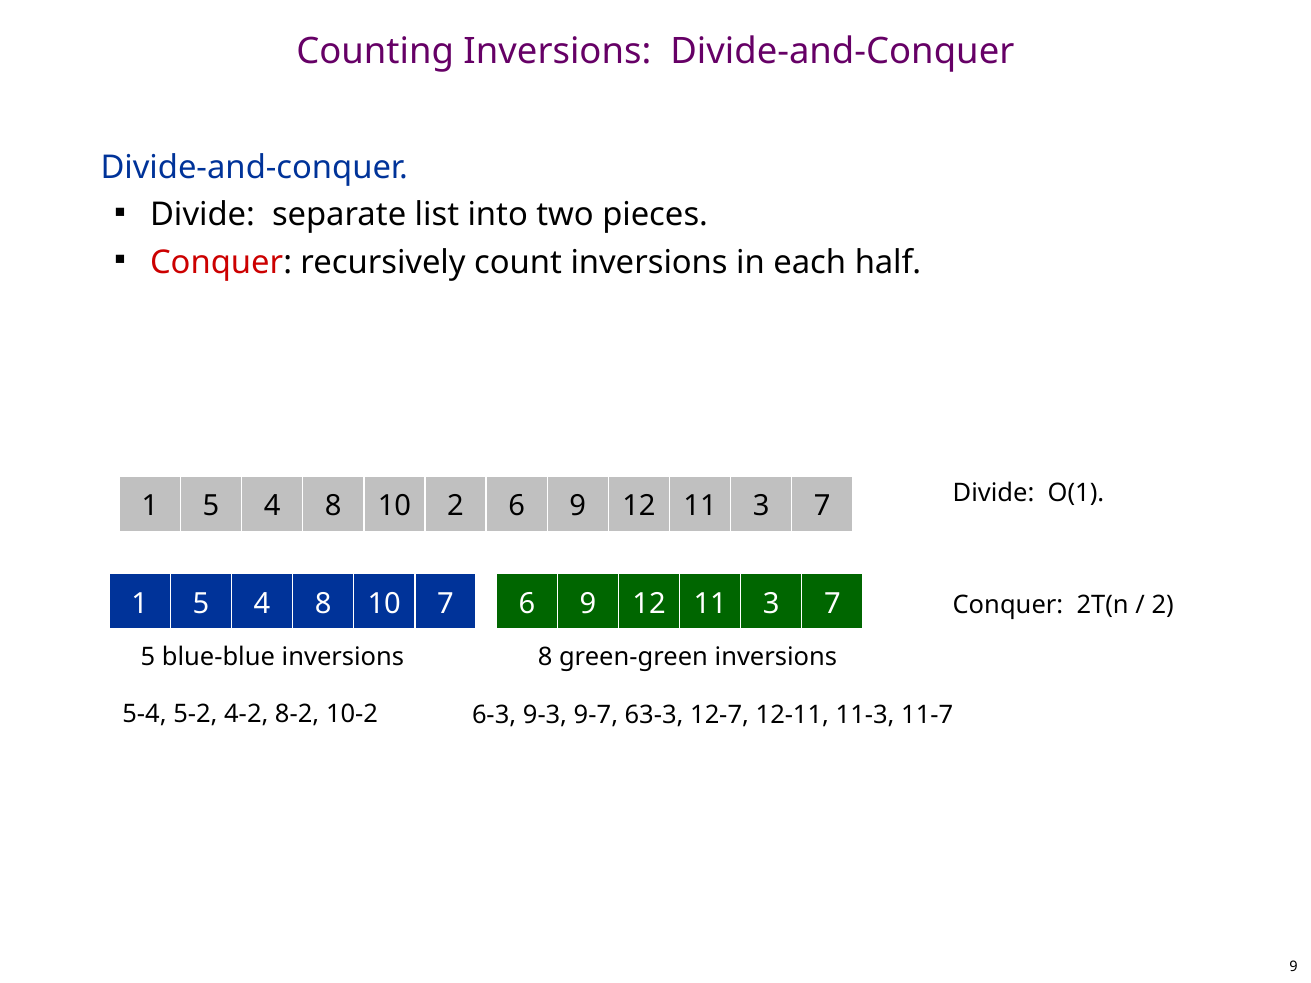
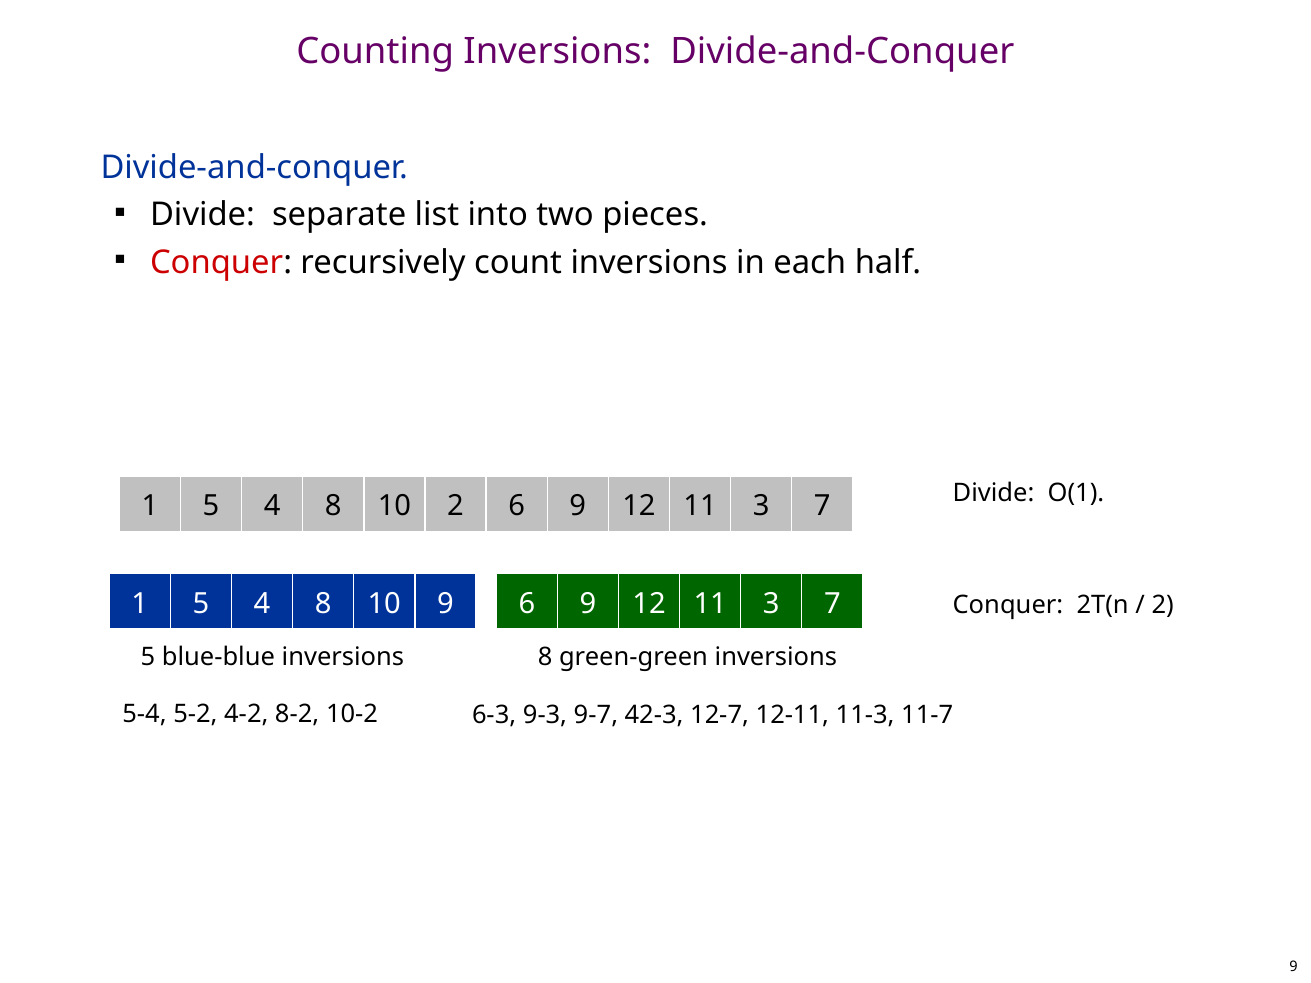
10 7: 7 -> 9 (445, 604)
63-3: 63-3 -> 42-3 (654, 715)
